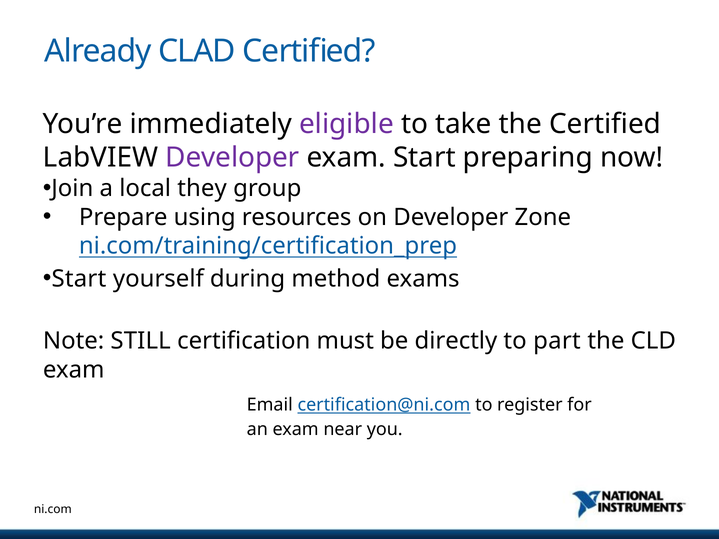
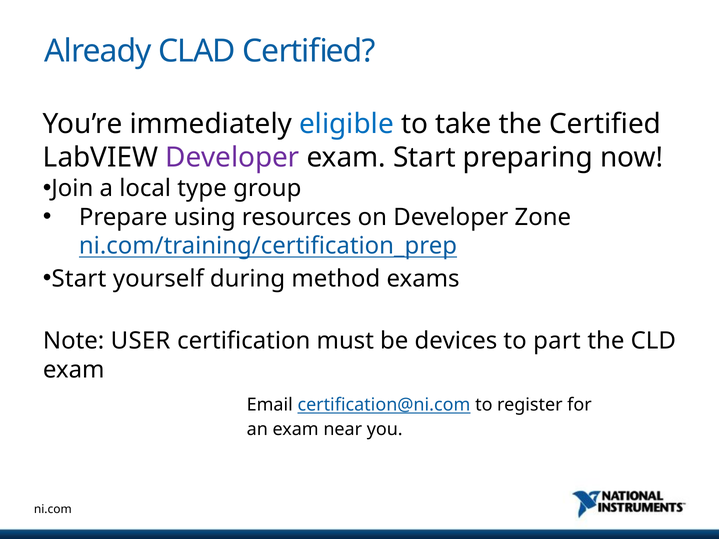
eligible colour: purple -> blue (347, 124)
they: they -> type (202, 189)
STILL: STILL -> USER (141, 341)
directly: directly -> devices (456, 341)
